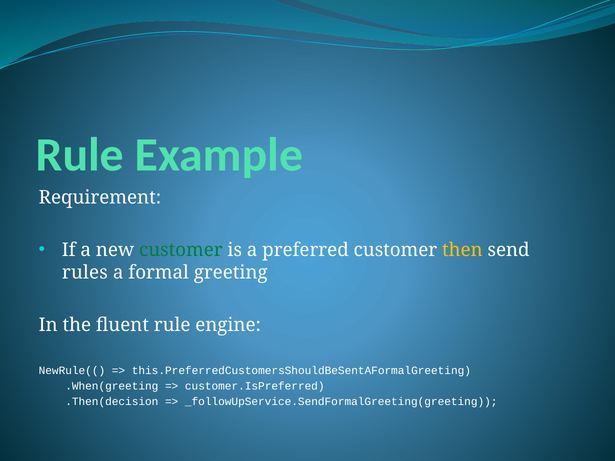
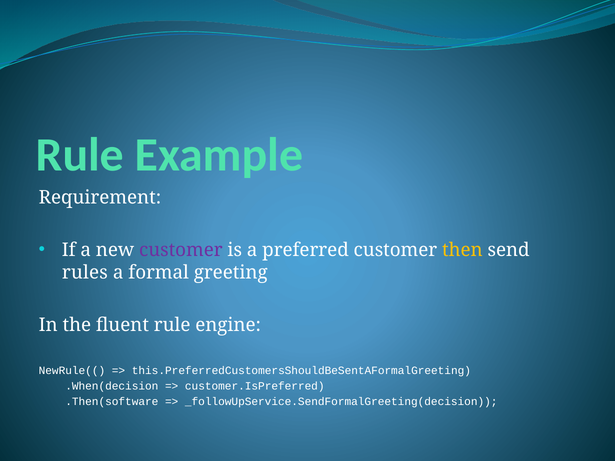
customer colour: green -> purple (181, 250)
.When(greeting: .When(greeting -> .When(decision (112, 386)
.Then(decision: .Then(decision -> .Then(software (112, 402)
_followUpService.SendFormalGreeting(greeting: _followUpService.SendFormalGreeting(greeting -> _followUpService.SendFormalGreeting(decision (341, 402)
